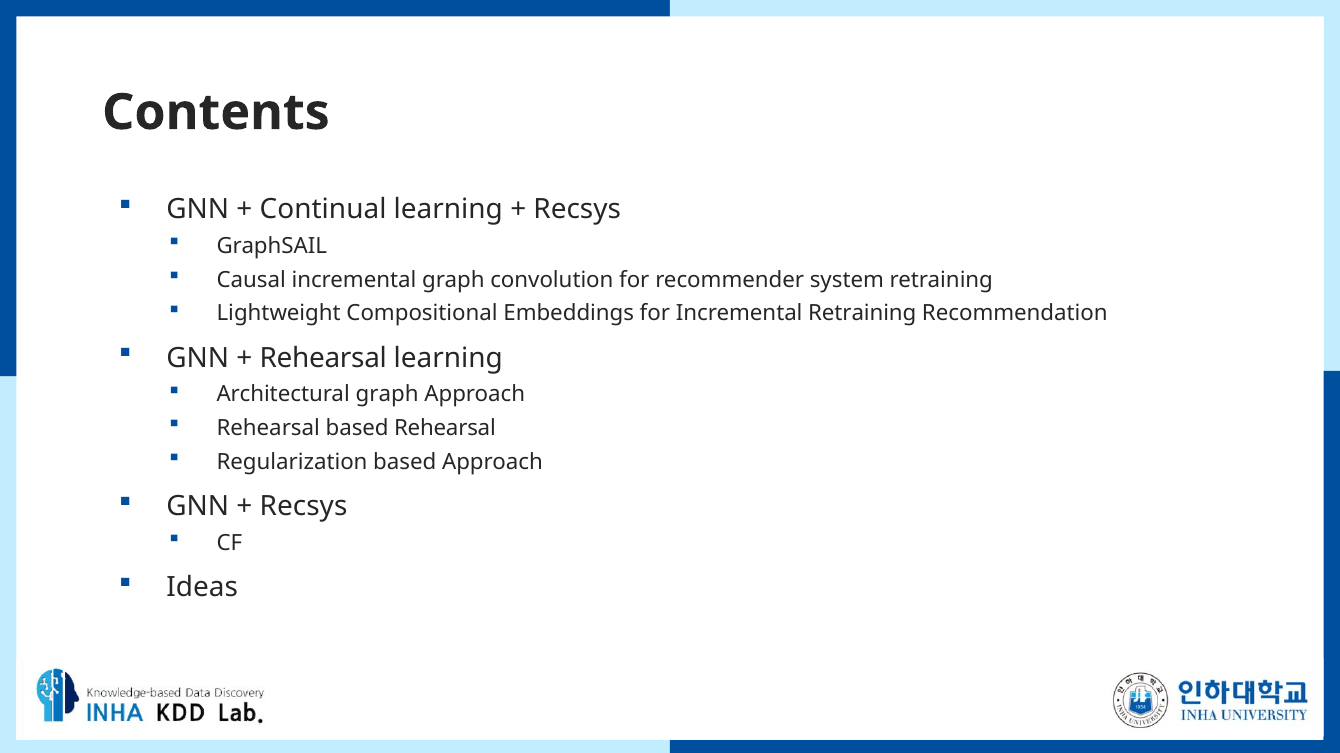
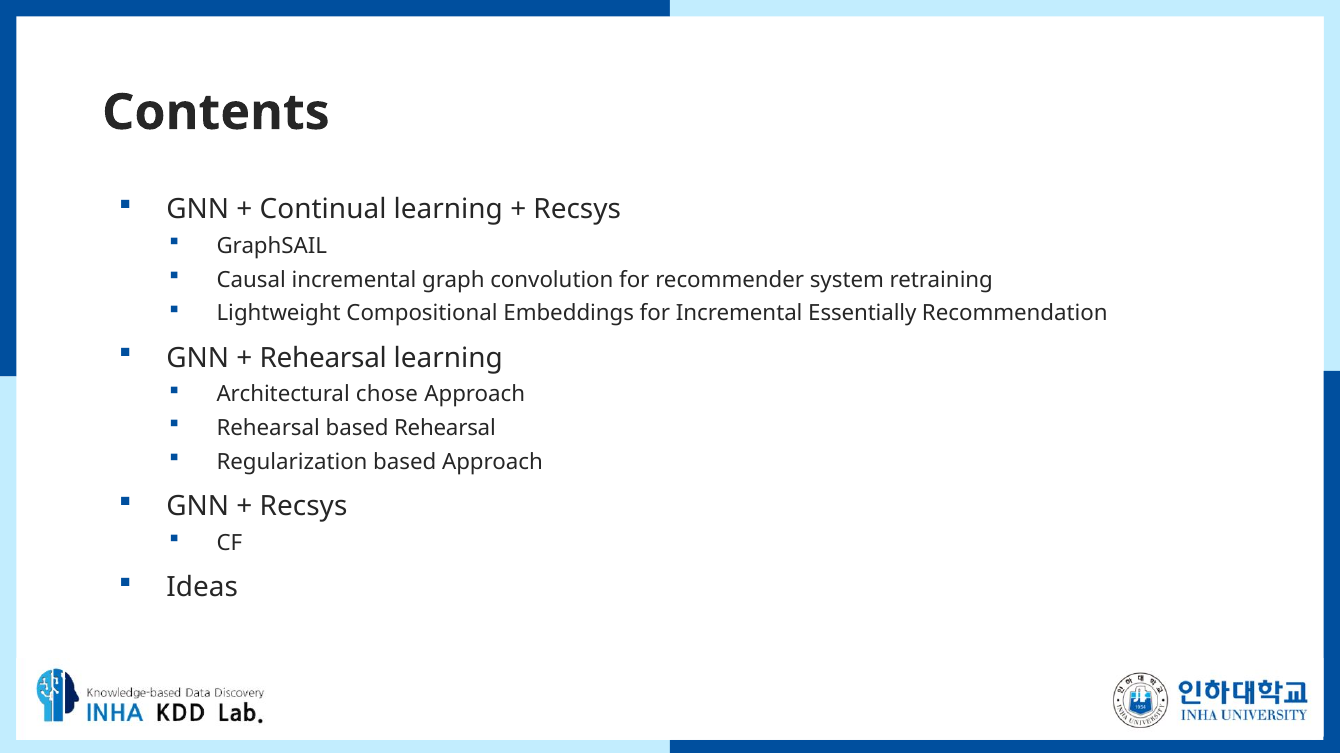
Incremental Retraining: Retraining -> Essentially (862, 314)
Architectural graph: graph -> chose (387, 395)
